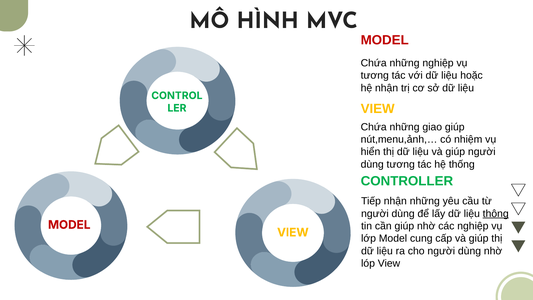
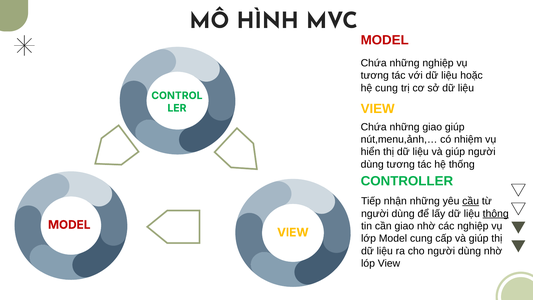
hệ nhận: nhận -> cung (387, 88)
cầu underline: none -> present (471, 201)
cần giúp: giúp -> giao (404, 226)
